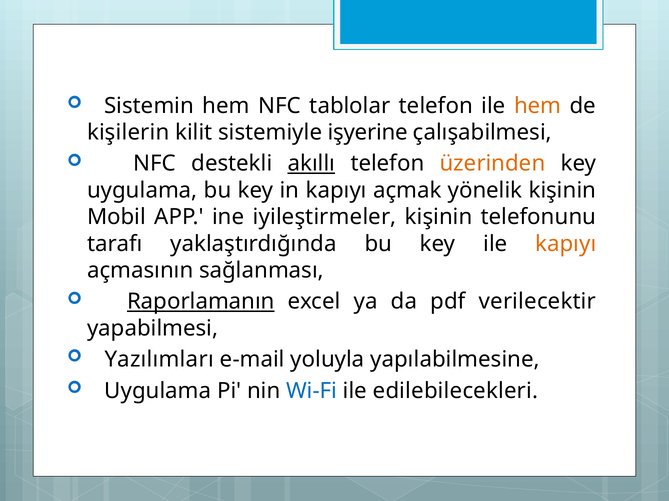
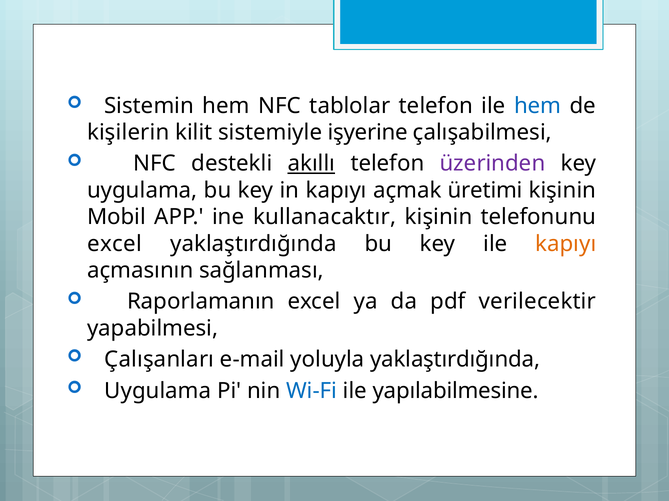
hem colour: orange -> blue (538, 106)
üzerinden colour: orange -> purple (493, 164)
yönelik: yönelik -> üretimi (485, 191)
iyileştirmeler: iyileştirmeler -> kullanacaktır (325, 217)
tarafı: tarafı -> excel (115, 244)
Raporlamanın underline: present -> none (201, 302)
Yazılımları: Yazılımları -> Çalışanları (159, 360)
yoluyla yapılabilmesine: yapılabilmesine -> yaklaştırdığında (455, 360)
edilebilecekleri: edilebilecekleri -> yapılabilmesine (456, 391)
